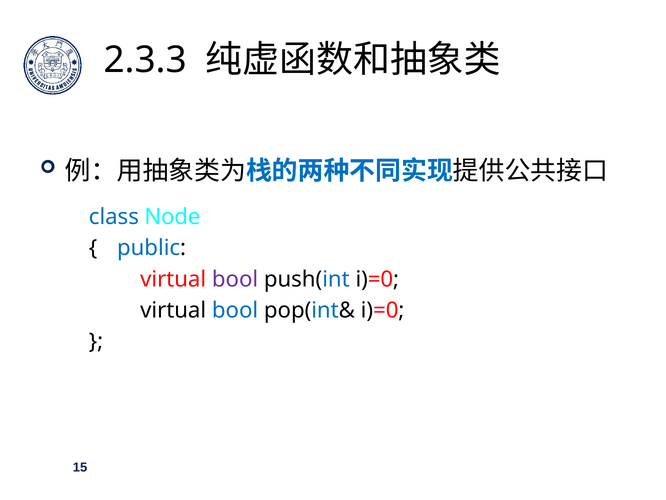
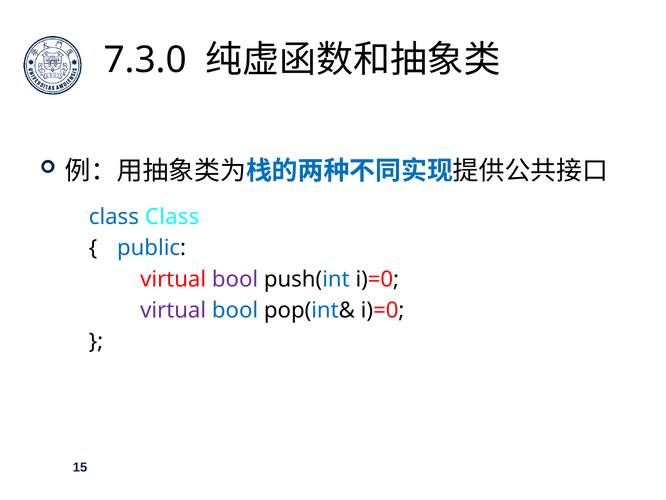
2.3.3: 2.3.3 -> 7.3.0 (145, 60)
class Node: Node -> Class (172, 217)
virtual colour: black -> purple (173, 310)
